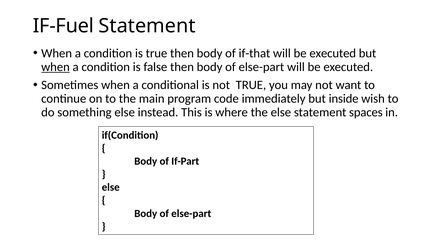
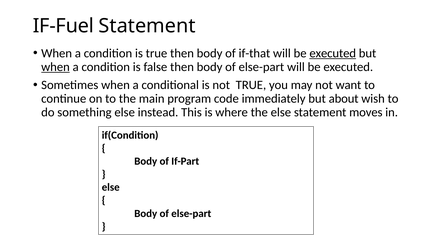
executed underline: none -> present (333, 53)
inside: inside -> about (344, 99)
spaces: spaces -> moves (366, 112)
